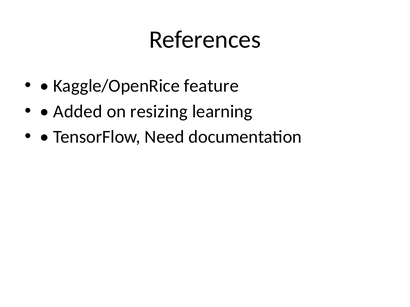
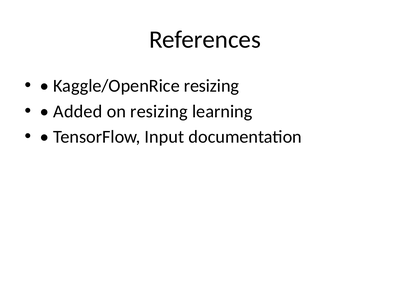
Kaggle/OpenRice feature: feature -> resizing (211, 86)
Need: Need -> Input (164, 137)
